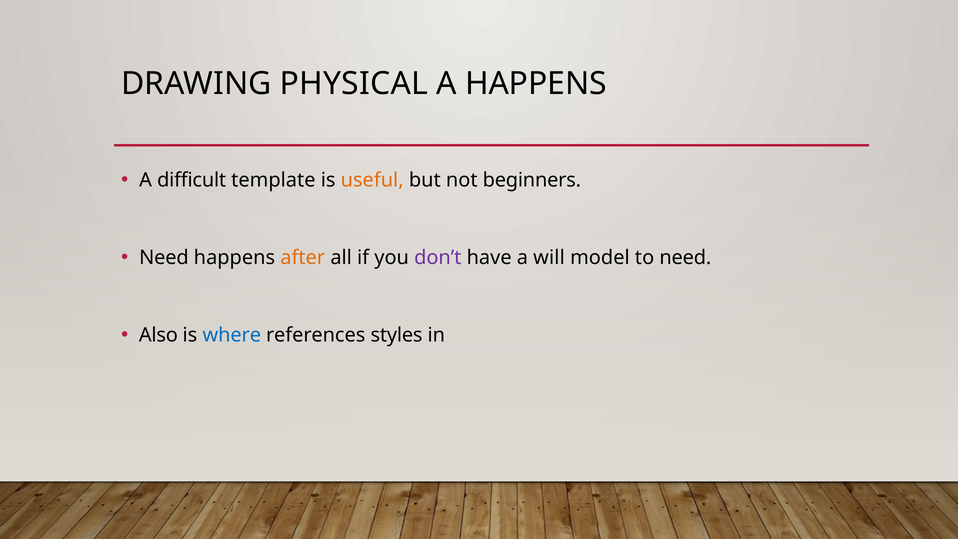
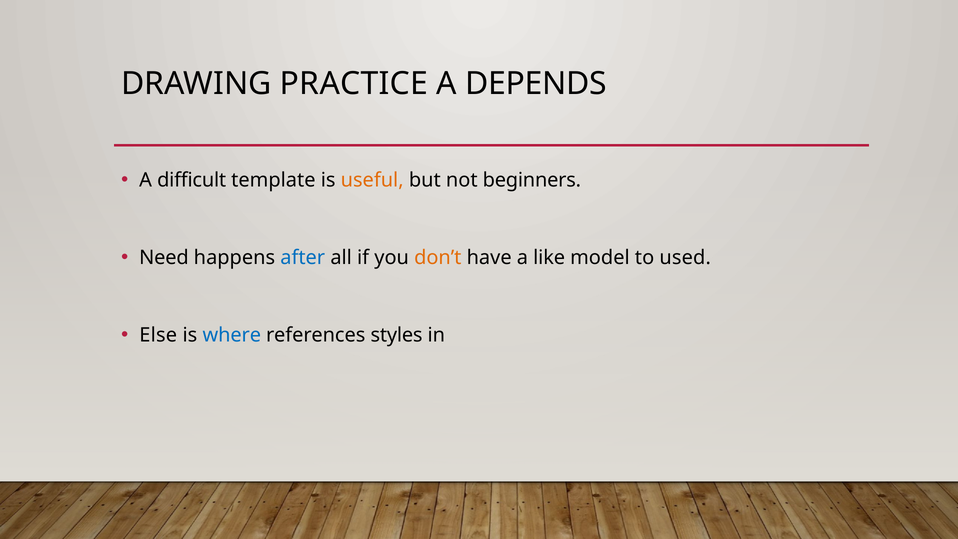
PHYSICAL: PHYSICAL -> PRACTICE (354, 84)
A HAPPENS: HAPPENS -> DEPENDS (536, 84)
after colour: orange -> blue (303, 258)
don’t colour: purple -> orange (438, 258)
will: will -> like (549, 258)
to need: need -> used (685, 258)
Also: Also -> Else (158, 335)
